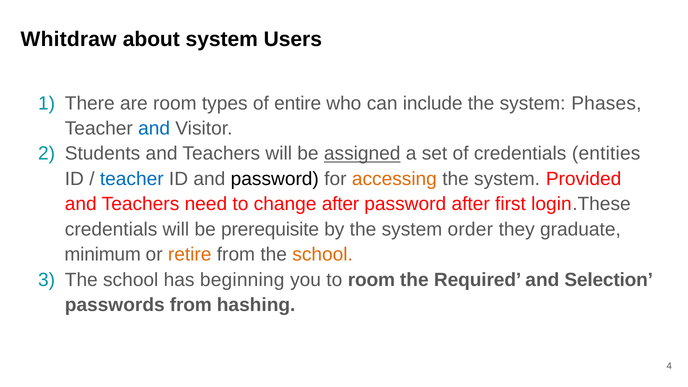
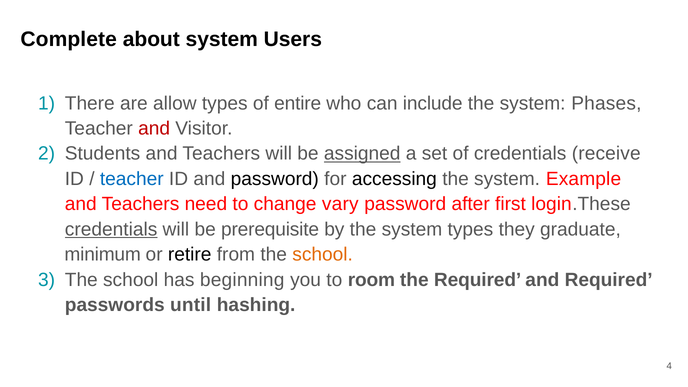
Whitdraw: Whitdraw -> Complete (69, 40)
are room: room -> allow (175, 103)
and colour: blue -> red (154, 128)
entities: entities -> receive (606, 154)
accessing colour: orange -> black (394, 179)
Provided: Provided -> Example (584, 179)
change after: after -> vary (340, 204)
credentials underline: none -> present (111, 229)
system order: order -> types (470, 229)
retire colour: orange -> black (190, 255)
and Selection: Selection -> Required (609, 280)
passwords from: from -> until (191, 305)
